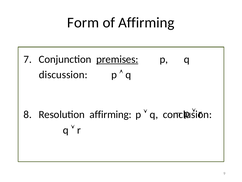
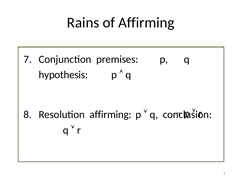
Form: Form -> Rains (83, 22)
premises underline: present -> none (117, 59)
discussion: discussion -> hypothesis (63, 75)
